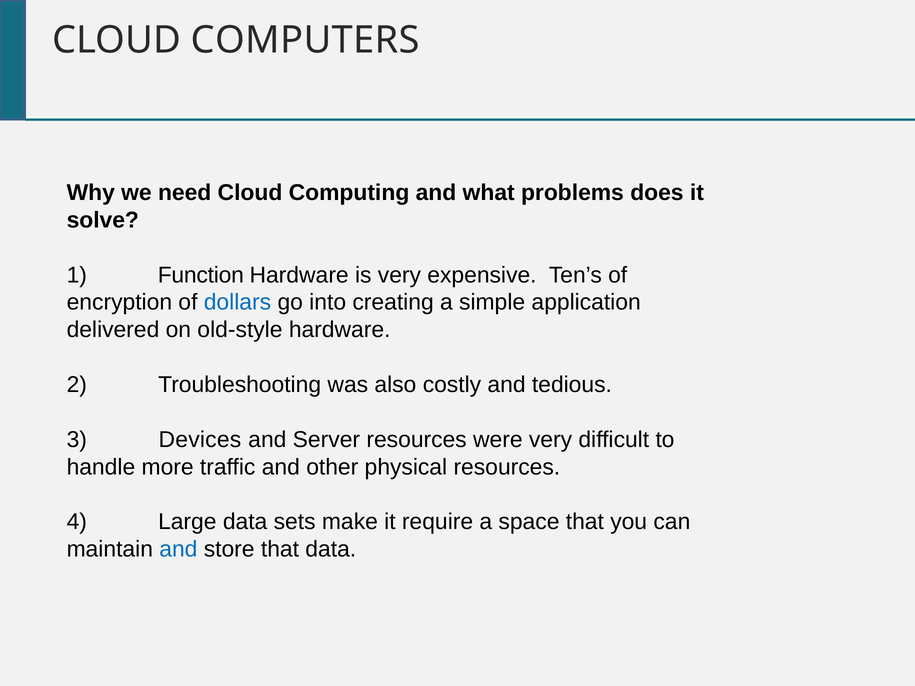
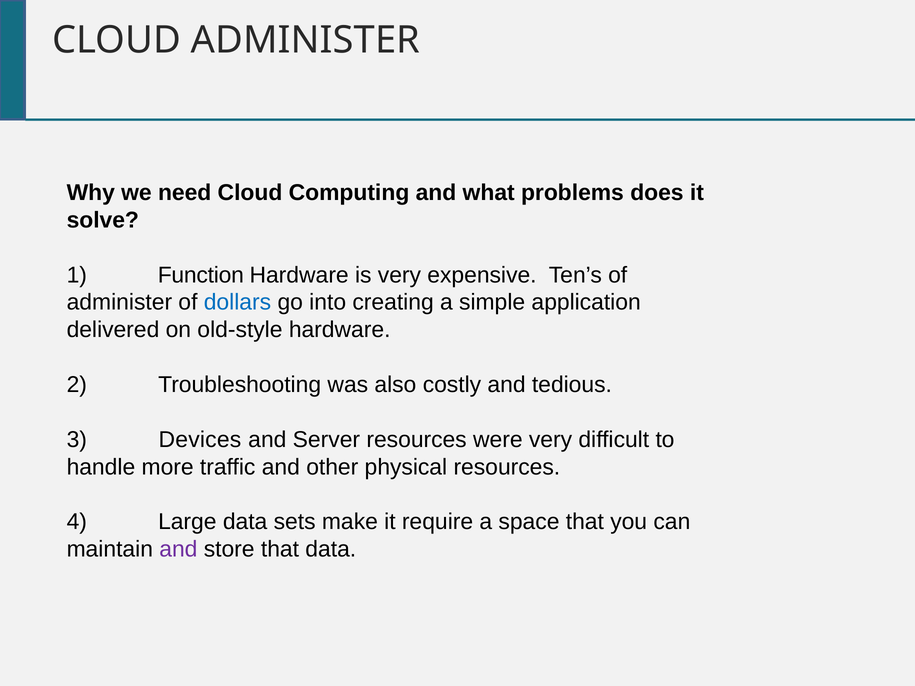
CLOUD COMPUTERS: COMPUTERS -> ADMINISTER (305, 40)
encryption: encryption -> administer (119, 303)
and colour: blue -> purple (178, 550)
